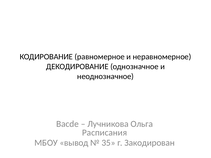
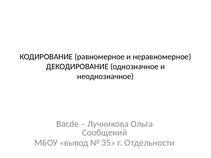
Расписания: Расписания -> Сообщений (105, 133)
Закодирован: Закодирован -> Отдельности (150, 143)
